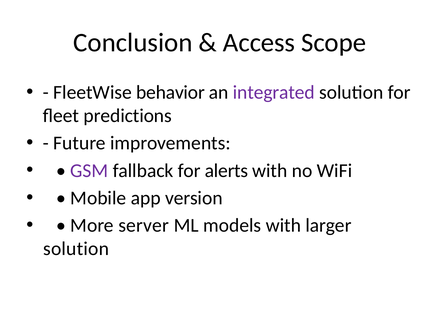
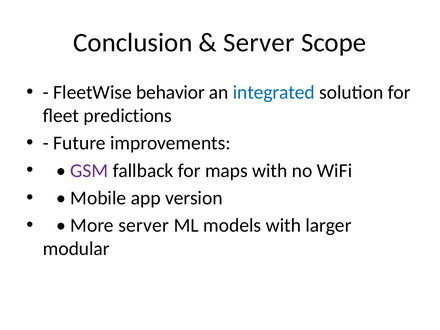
Access: Access -> Server (259, 43)
integrated colour: purple -> blue (274, 92)
alerts: alerts -> maps (226, 171)
solution: solution -> modular (76, 249)
